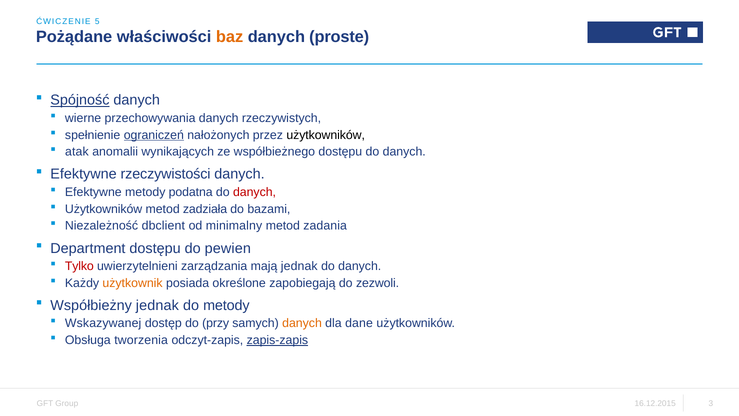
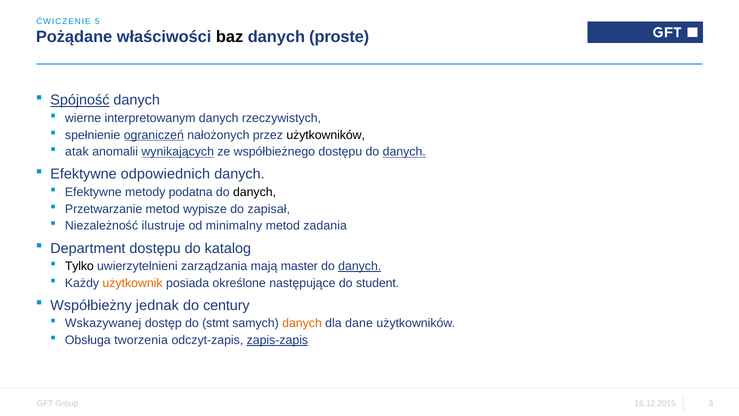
baz colour: orange -> black (230, 37)
przechowywania: przechowywania -> interpretowanym (150, 118)
wynikających underline: none -> present (178, 152)
danych underline: none -> present (404, 152)
rzeczywistości: rzeczywistości -> odpowiednich (165, 174)
danych colour: red -> black (255, 192)
Użytkowników: Użytkowników -> Przetwarzanie (104, 209)
zadziała: zadziała -> wypisze (205, 209)
bazami: bazami -> zapisał (269, 209)
dbclient: dbclient -> ilustruje (163, 226)
pewien: pewien -> katalog (228, 248)
Tylko colour: red -> black (79, 266)
mają jednak: jednak -> master (299, 266)
danych underline: none -> present (360, 266)
zapobiegają: zapobiegają -> następujące (302, 283)
zezwoli: zezwoli -> student (378, 283)
do metody: metody -> century (226, 305)
przy: przy -> stmt (216, 323)
